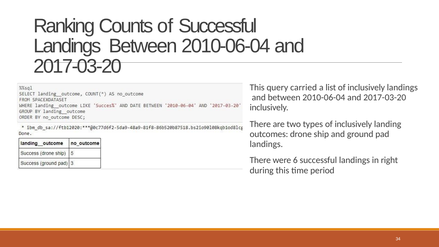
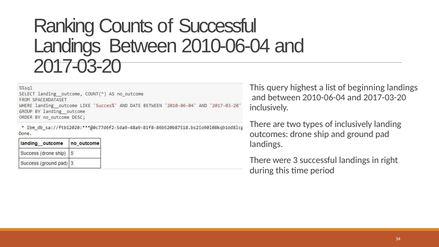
carried: carried -> highest (304, 88)
list of inclusively: inclusively -> beginning (366, 88)
6: 6 -> 3 (295, 160)
